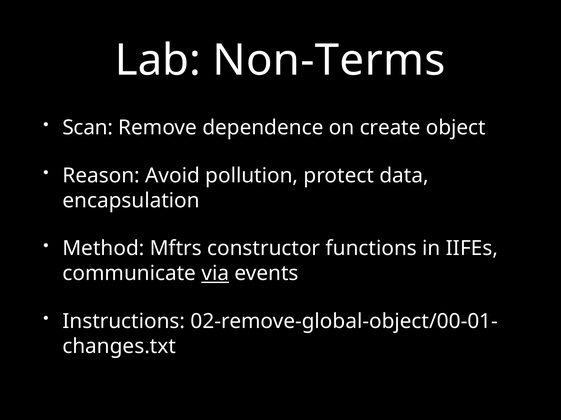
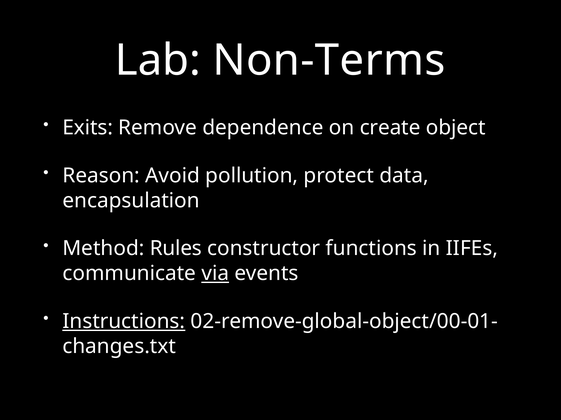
Scan: Scan -> Exits (88, 128)
Mftrs: Mftrs -> Rules (176, 249)
Instructions underline: none -> present (124, 322)
